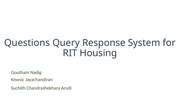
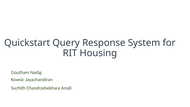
Questions: Questions -> Quickstart (27, 43)
